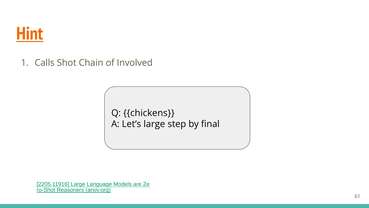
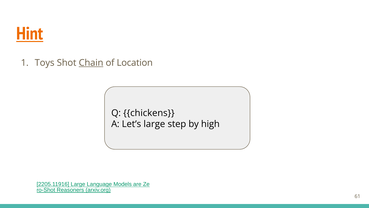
Calls: Calls -> Toys (45, 63)
Chain underline: none -> present (91, 63)
Involved: Involved -> Location (135, 63)
final: final -> high (210, 124)
